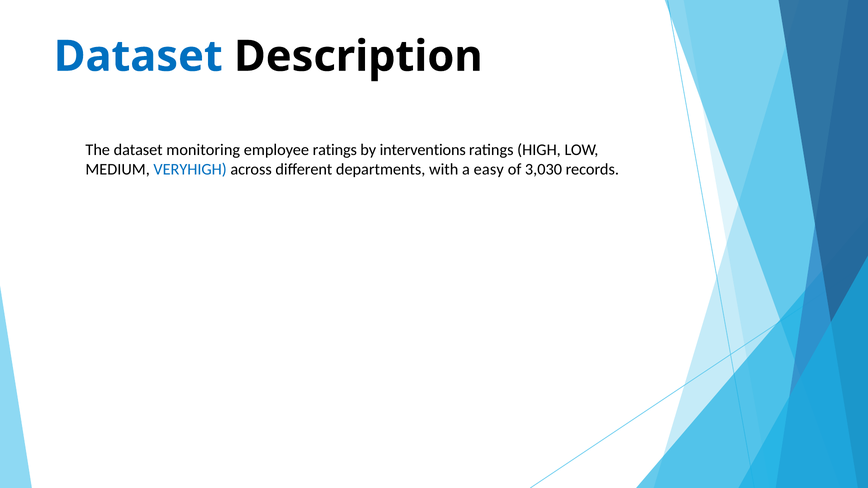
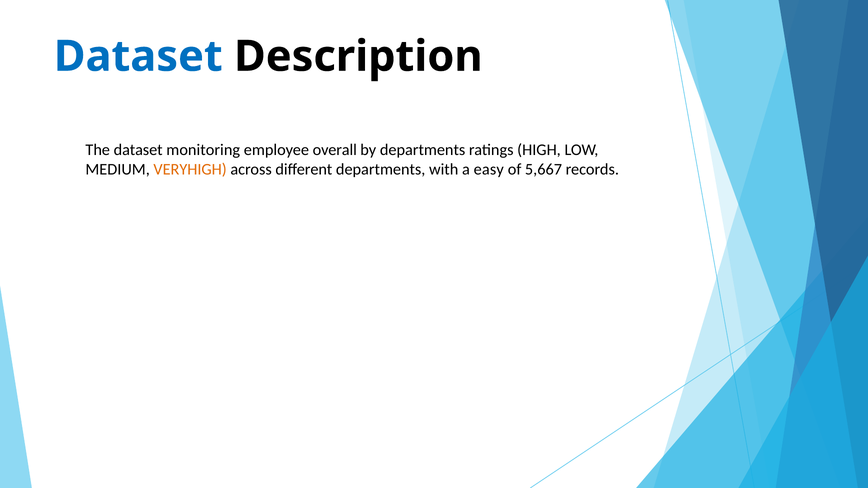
employee ratings: ratings -> overall (335, 150)
by interventions: interventions -> departments (423, 150)
VERYHIGH colour: blue -> orange (190, 170)
3,030: 3,030 -> 5,667 (543, 170)
